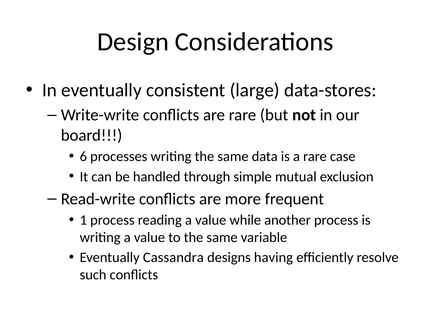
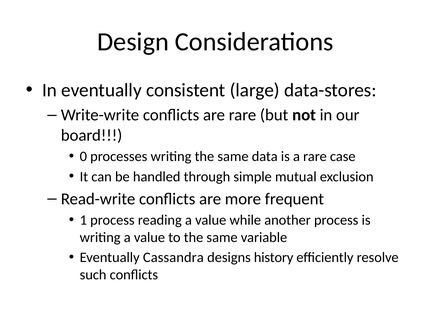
6: 6 -> 0 (83, 157)
having: having -> history (274, 258)
